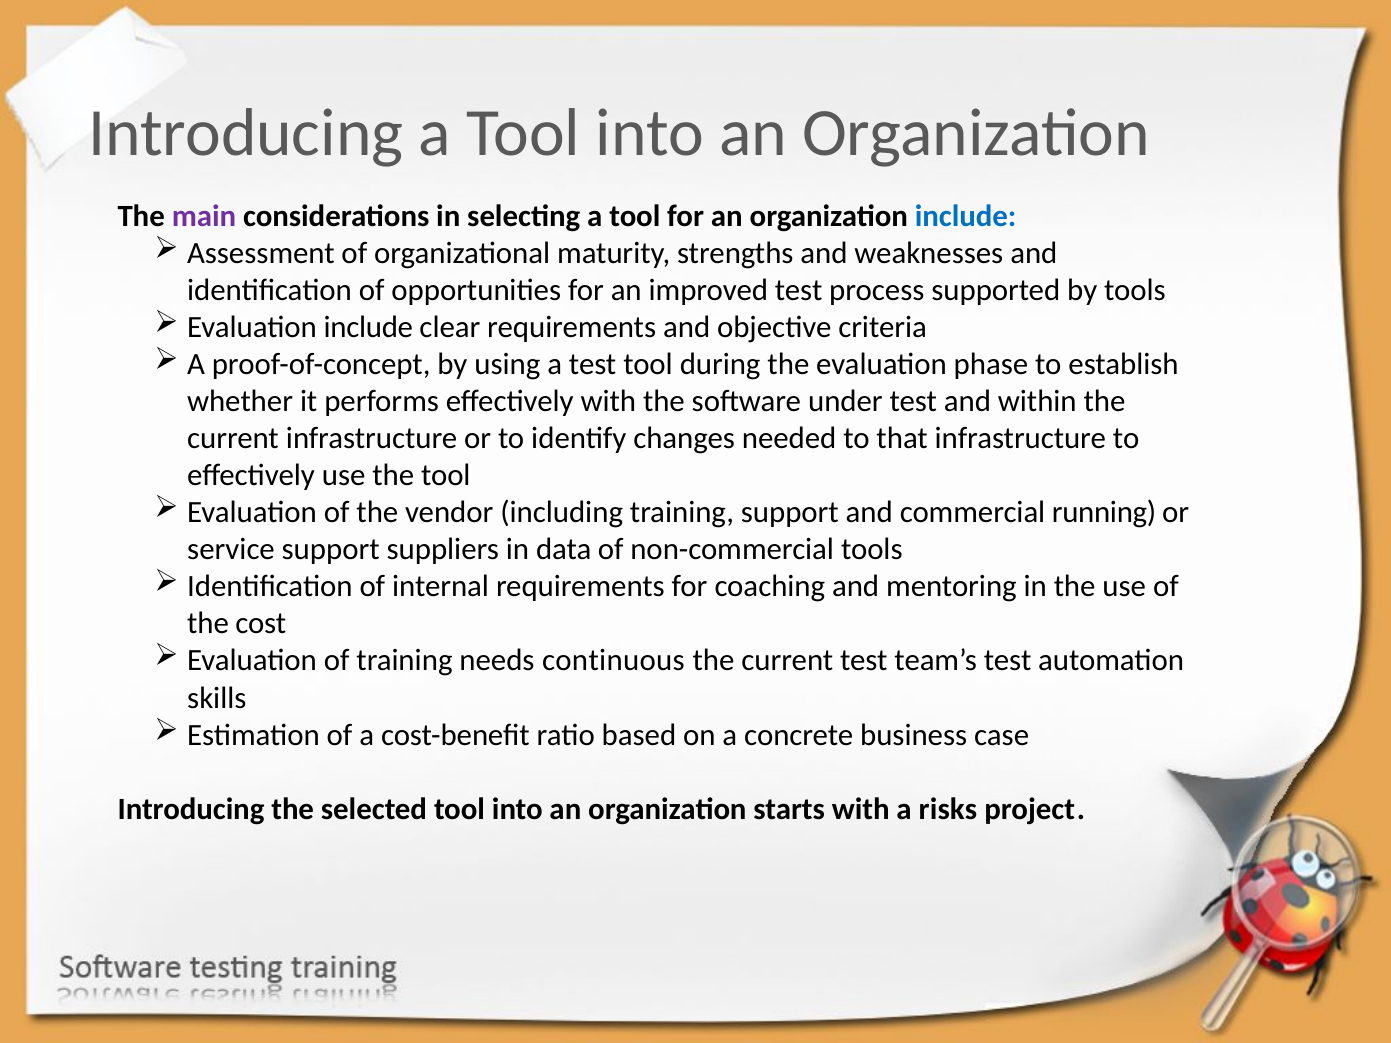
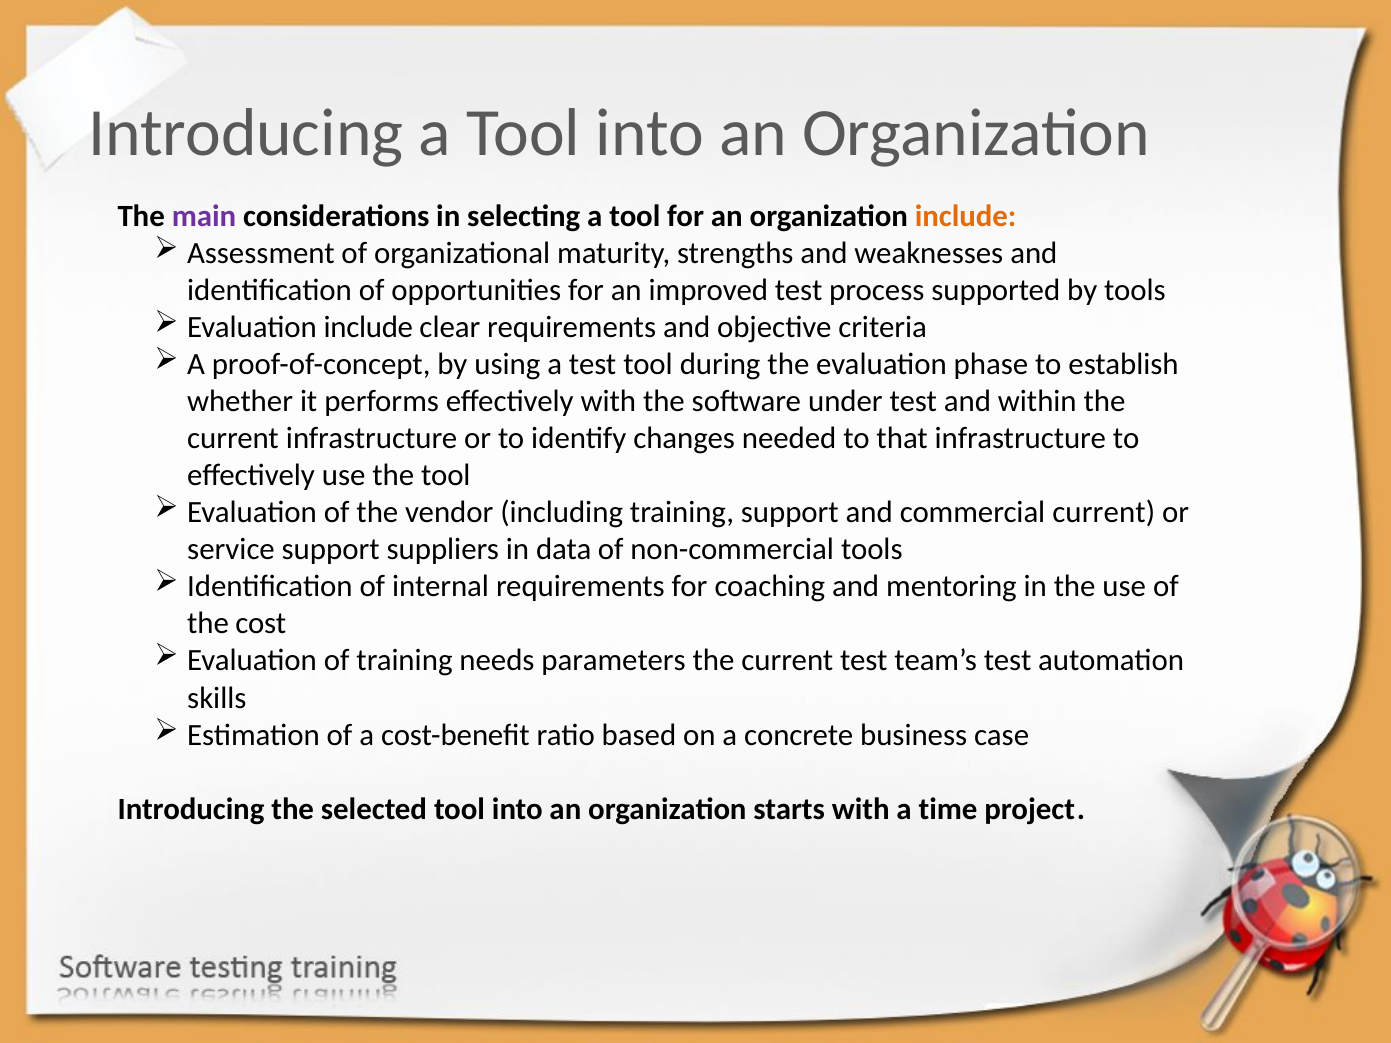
include colour: blue -> orange (966, 216)
commercial running: running -> current (1104, 513)
continuous: continuous -> parameters (614, 661)
risks: risks -> time (948, 809)
